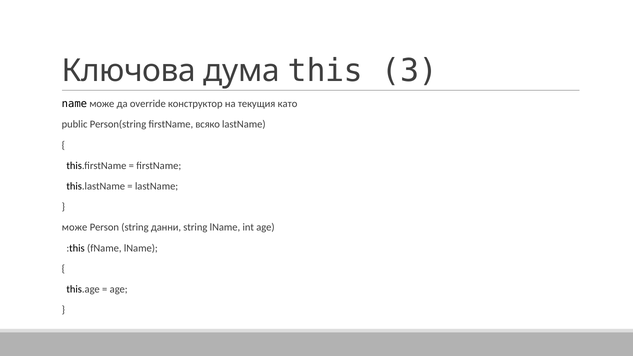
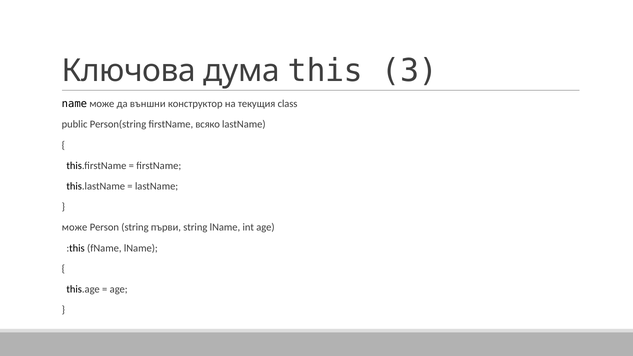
override: override -> външни (148, 104)
като: като -> class (288, 104)
данни: данни -> първи (166, 228)
